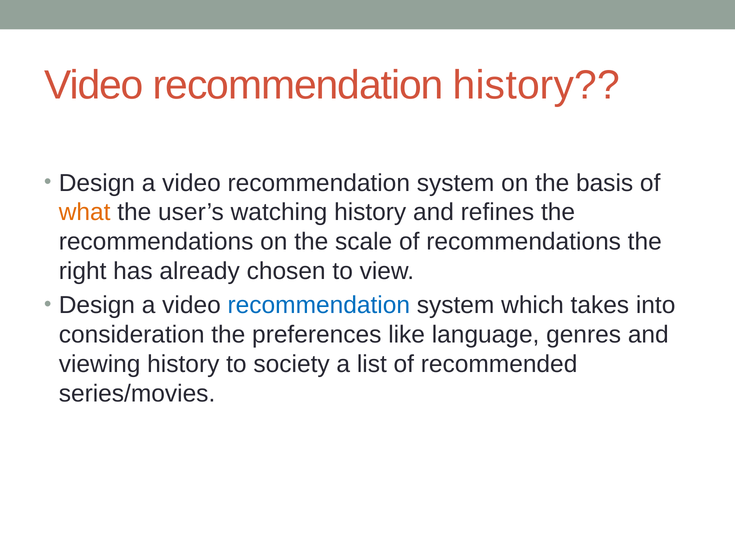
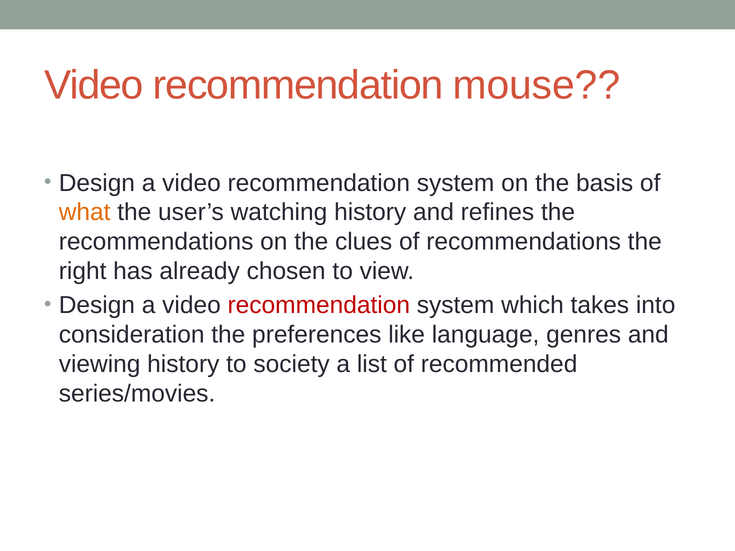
recommendation history: history -> mouse (537, 86)
scale: scale -> clues (364, 242)
recommendation colour: blue -> red (319, 306)
